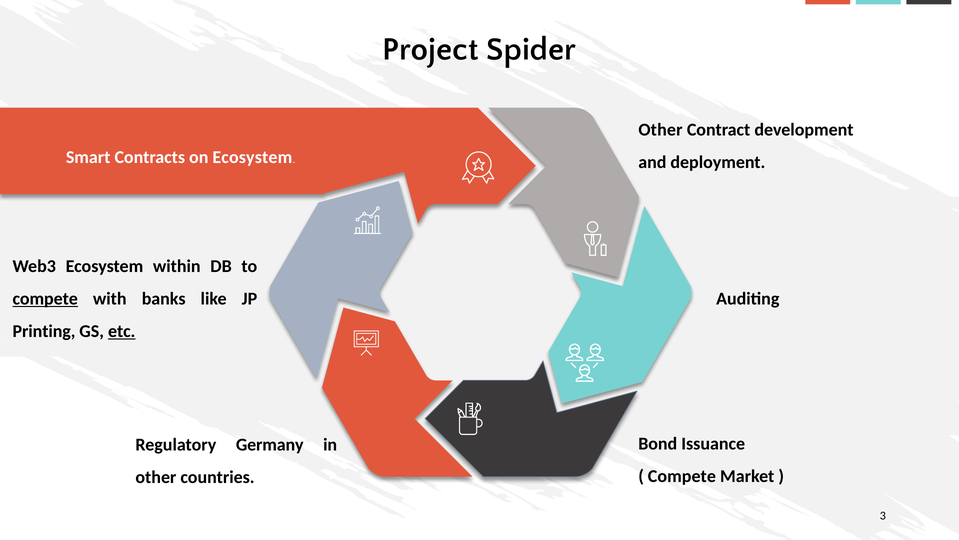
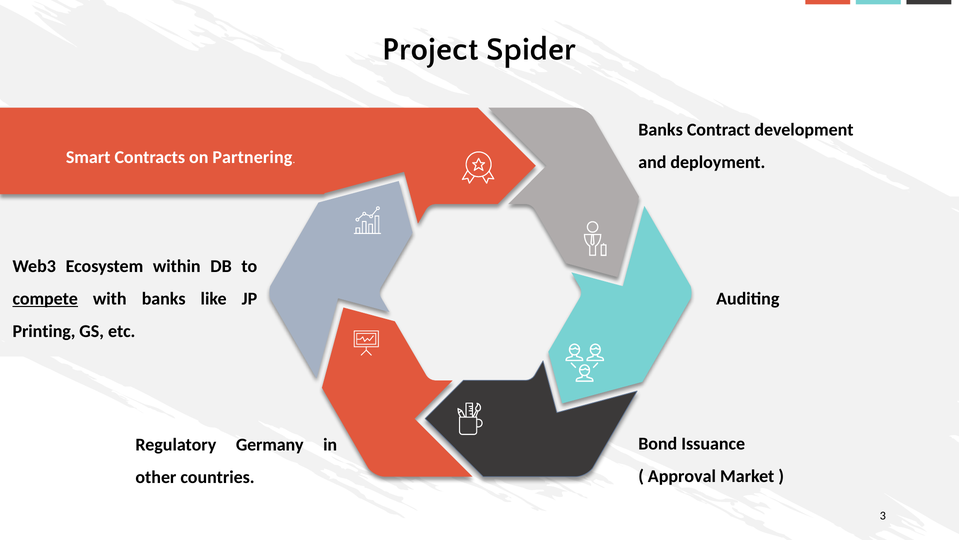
Other: Other -> Banks (661, 130)
on Ecosystem: Ecosystem -> Partnering (252, 157)
etc underline: present -> none (122, 331)
Compete: Compete -> Approval (682, 476)
